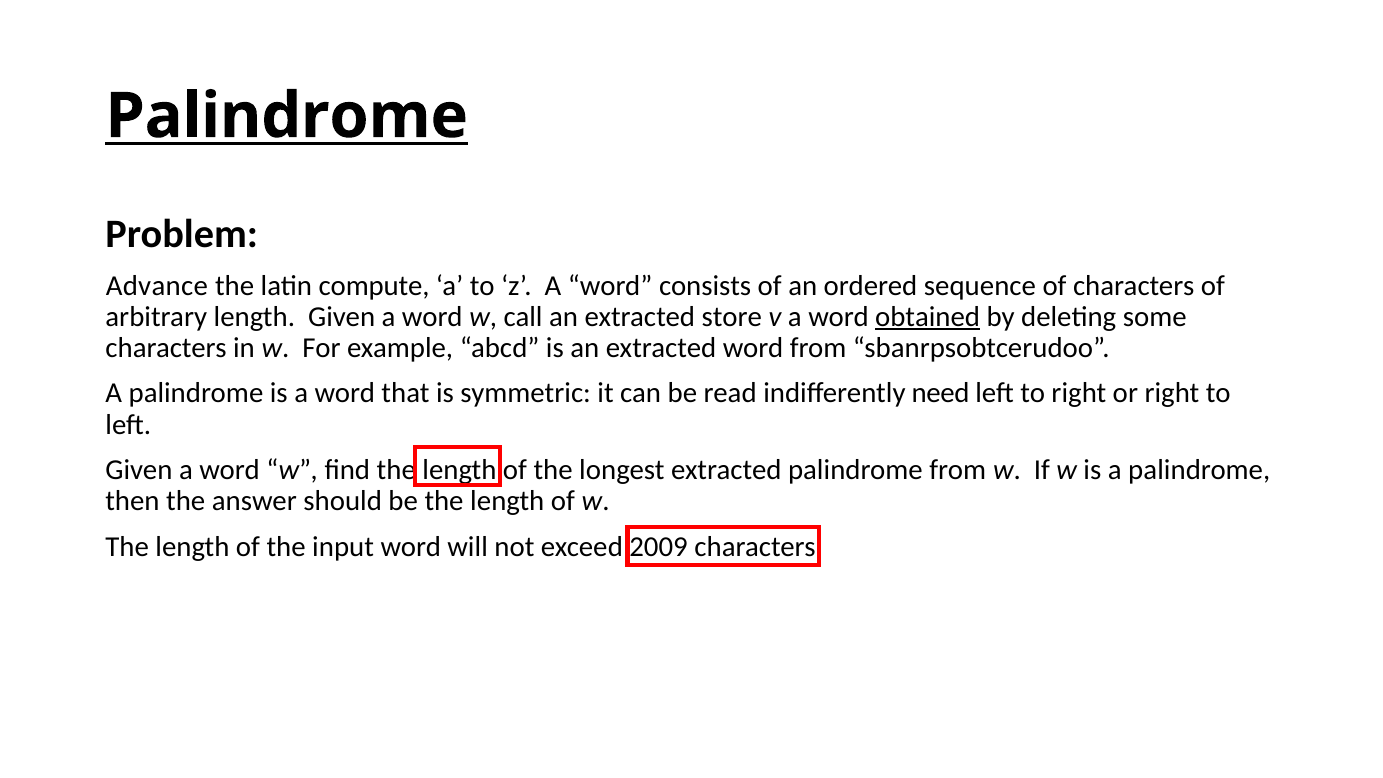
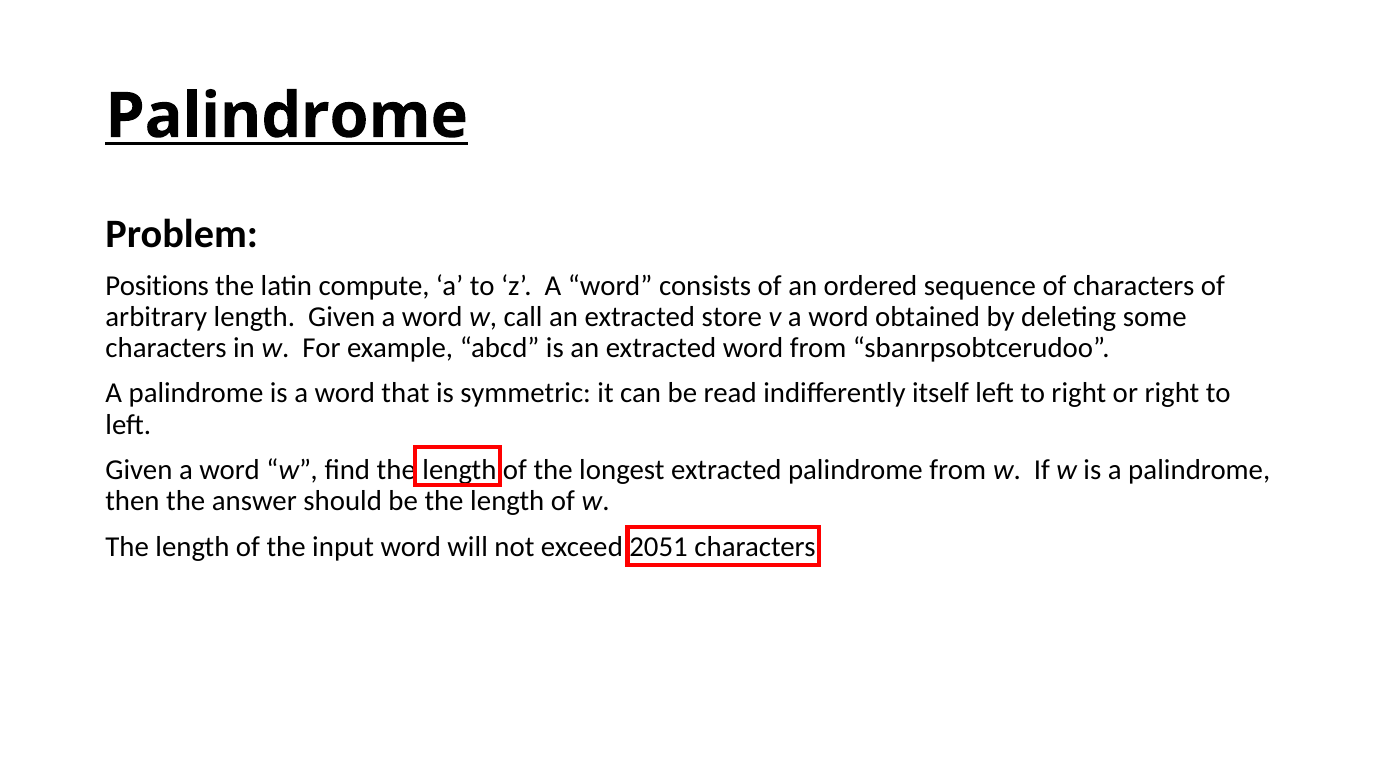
Advance: Advance -> Positions (157, 286)
obtained underline: present -> none (928, 317)
need: need -> itself (940, 393)
2009: 2009 -> 2051 (659, 547)
